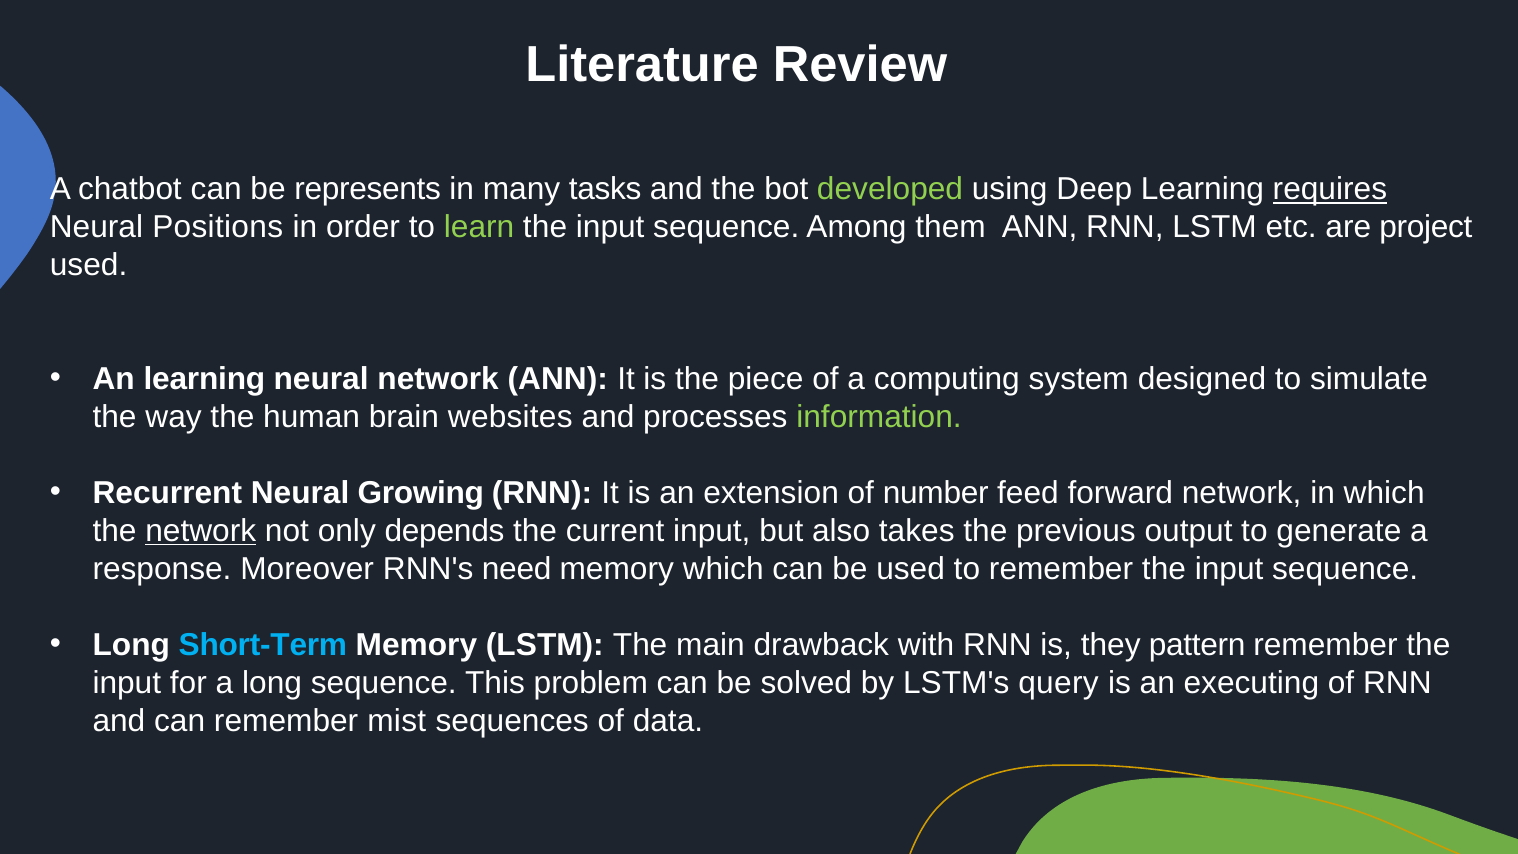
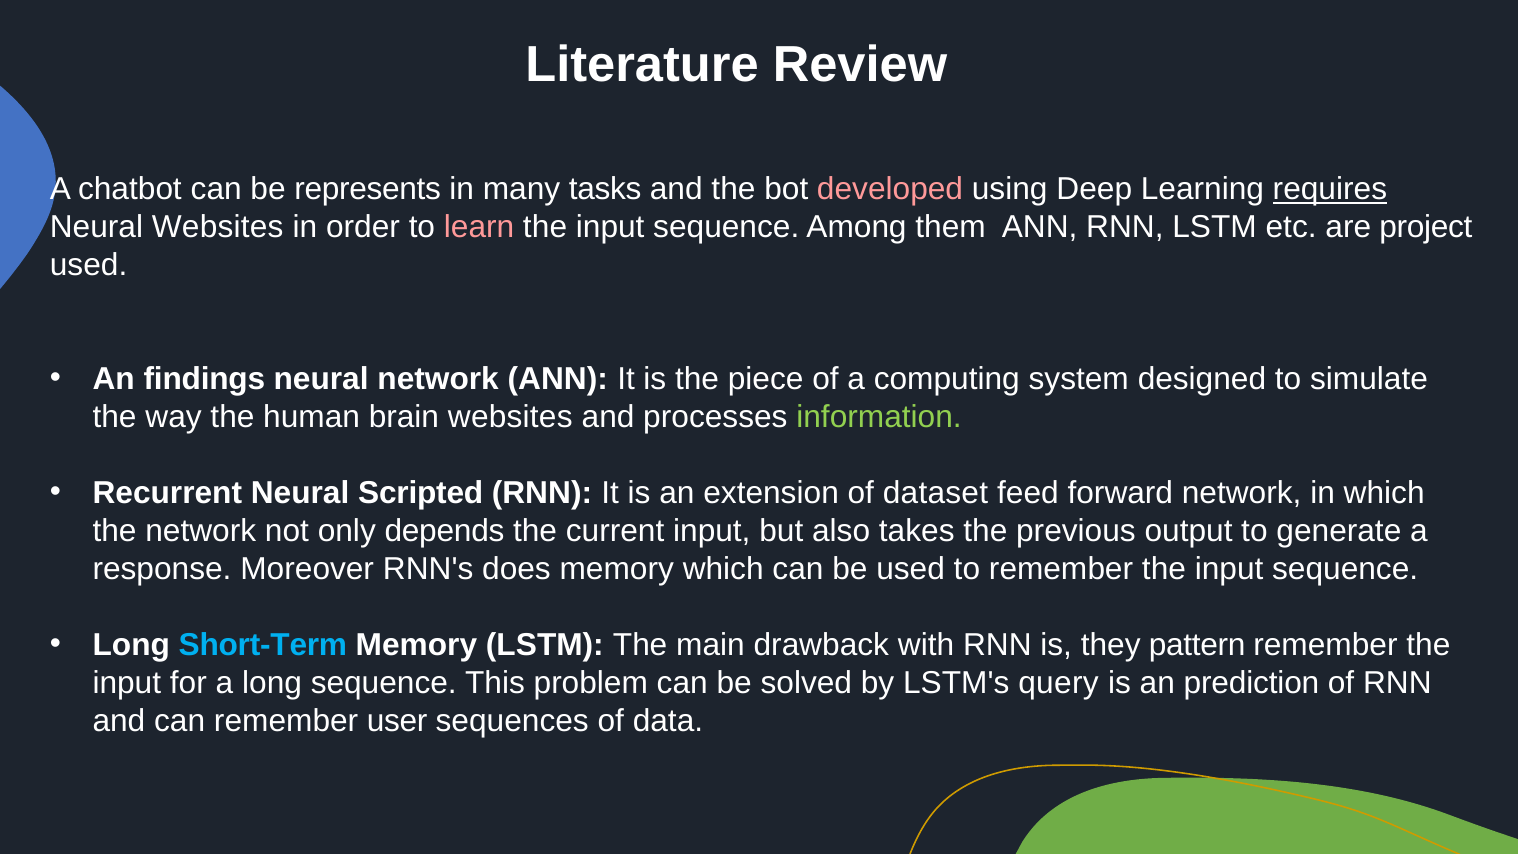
developed colour: light green -> pink (890, 189)
Neural Positions: Positions -> Websites (218, 227)
learn colour: light green -> pink (479, 227)
An learning: learning -> findings (204, 379)
Growing: Growing -> Scripted (421, 493)
number: number -> dataset (935, 493)
network underline: present -> none (201, 531)
need: need -> does (517, 569)
executing: executing -> prediction (1251, 683)
mist: mist -> user (397, 721)
